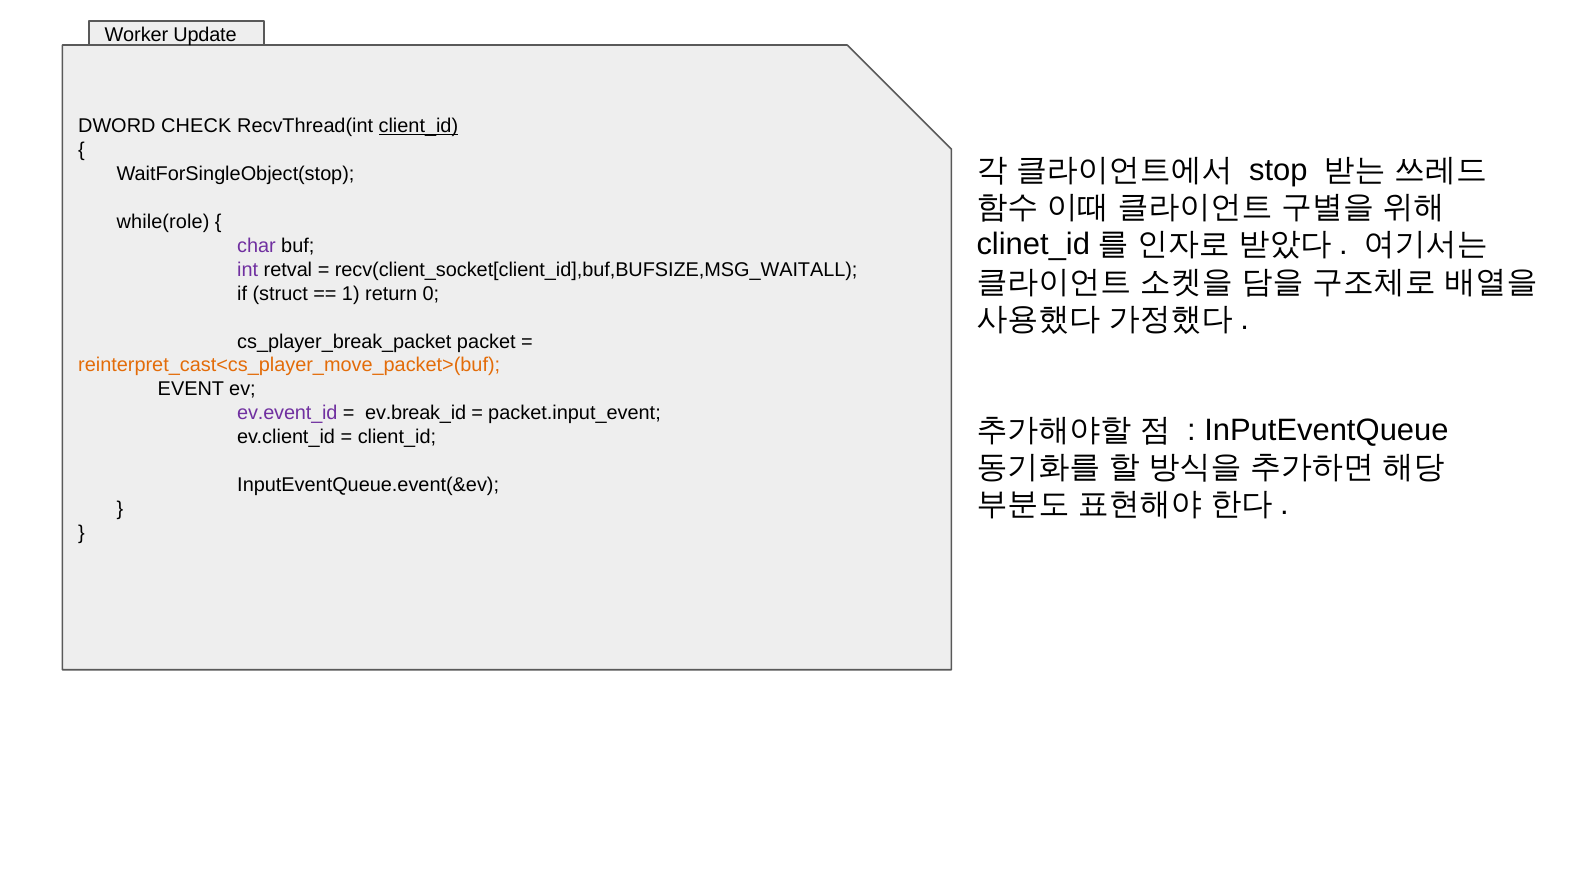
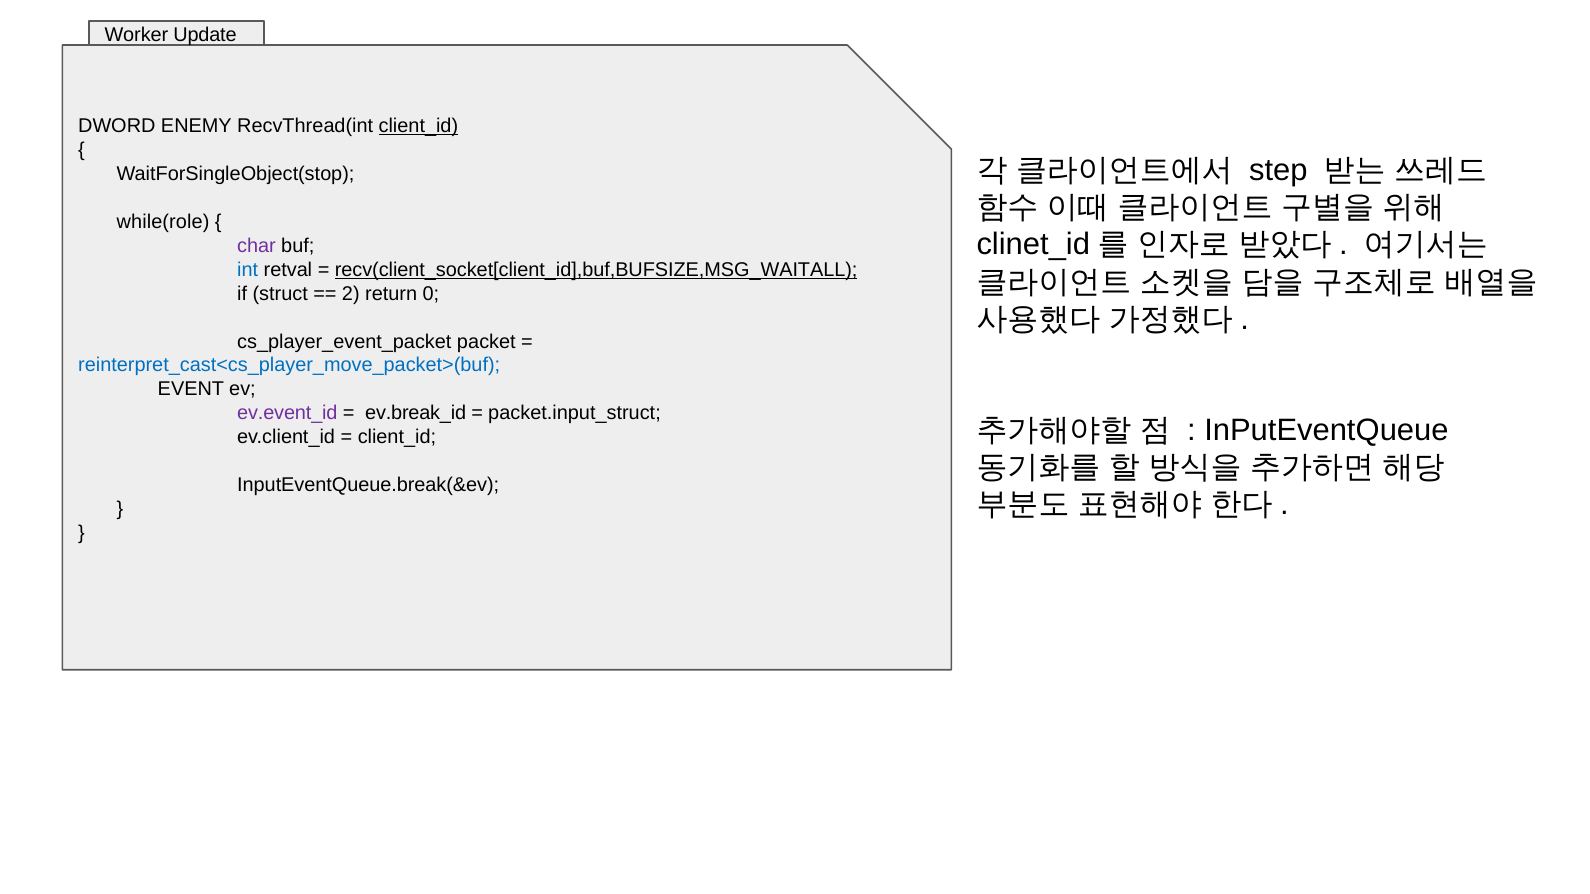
CHECK: CHECK -> ENEMY (196, 126)
stop: stop -> step (1278, 171)
int colour: purple -> blue (248, 270)
recv(client_socket[client_id],buf,BUFSIZE,MSG_WAITALL underline: none -> present (596, 270)
1: 1 -> 2 (351, 294)
cs_player_break_packet: cs_player_break_packet -> cs_player_event_packet (344, 342)
reinterpret_cast<cs_player_move_packet>(buf colour: orange -> blue (289, 366)
packet.input_event: packet.input_event -> packet.input_struct (575, 413)
InputEventQueue.event(&ev: InputEventQueue.event(&ev -> InputEventQueue.break(&ev (368, 485)
